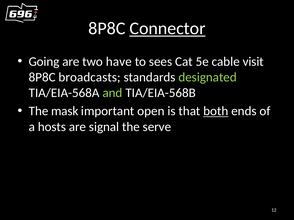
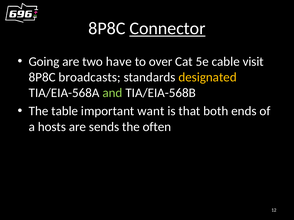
sees: sees -> over (161, 62)
designated colour: light green -> yellow (208, 77)
mask: mask -> table (65, 111)
open: open -> want (151, 111)
both underline: present -> none (216, 111)
signal: signal -> sends (104, 127)
serve: serve -> often (157, 127)
